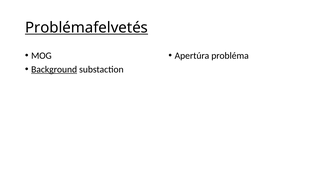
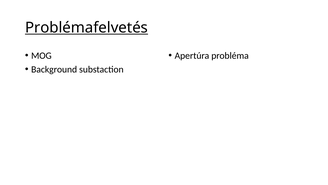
Background underline: present -> none (54, 69)
